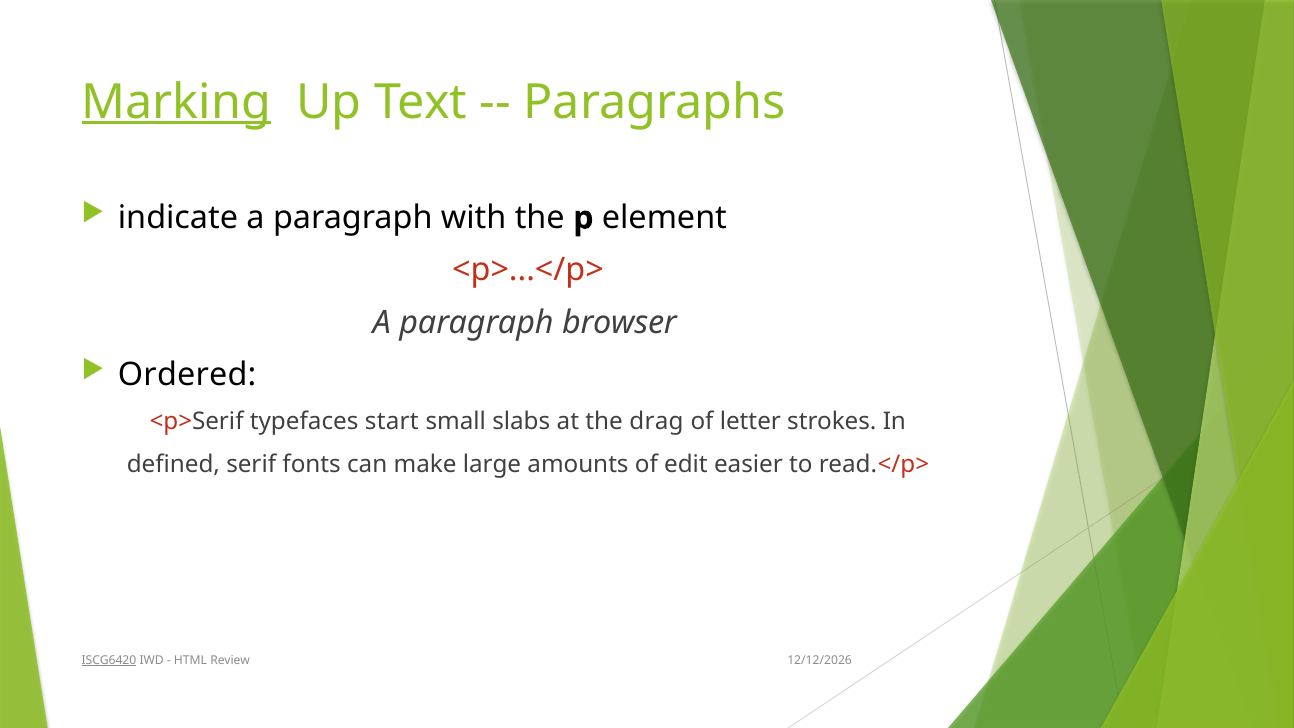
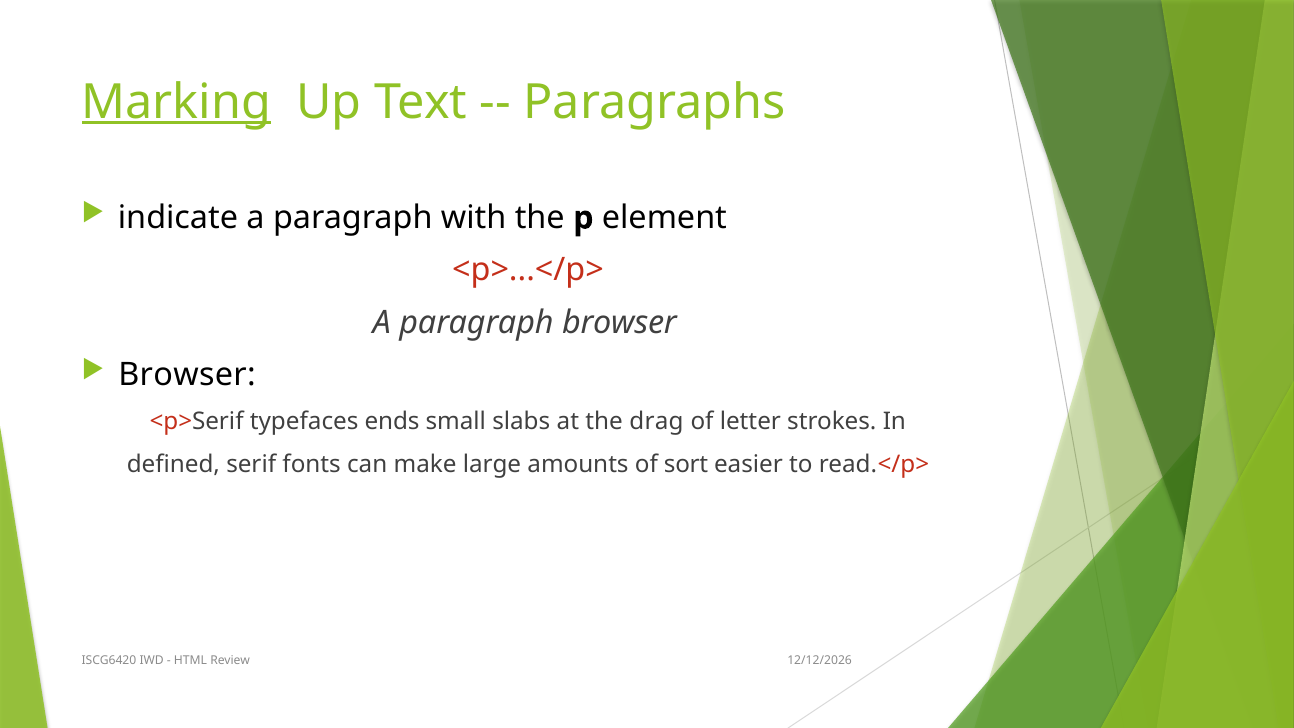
Ordered: Ordered -> Browser (187, 375)
start: start -> ends (392, 422)
edit: edit -> sort (686, 464)
ISCG6420 underline: present -> none (109, 660)
